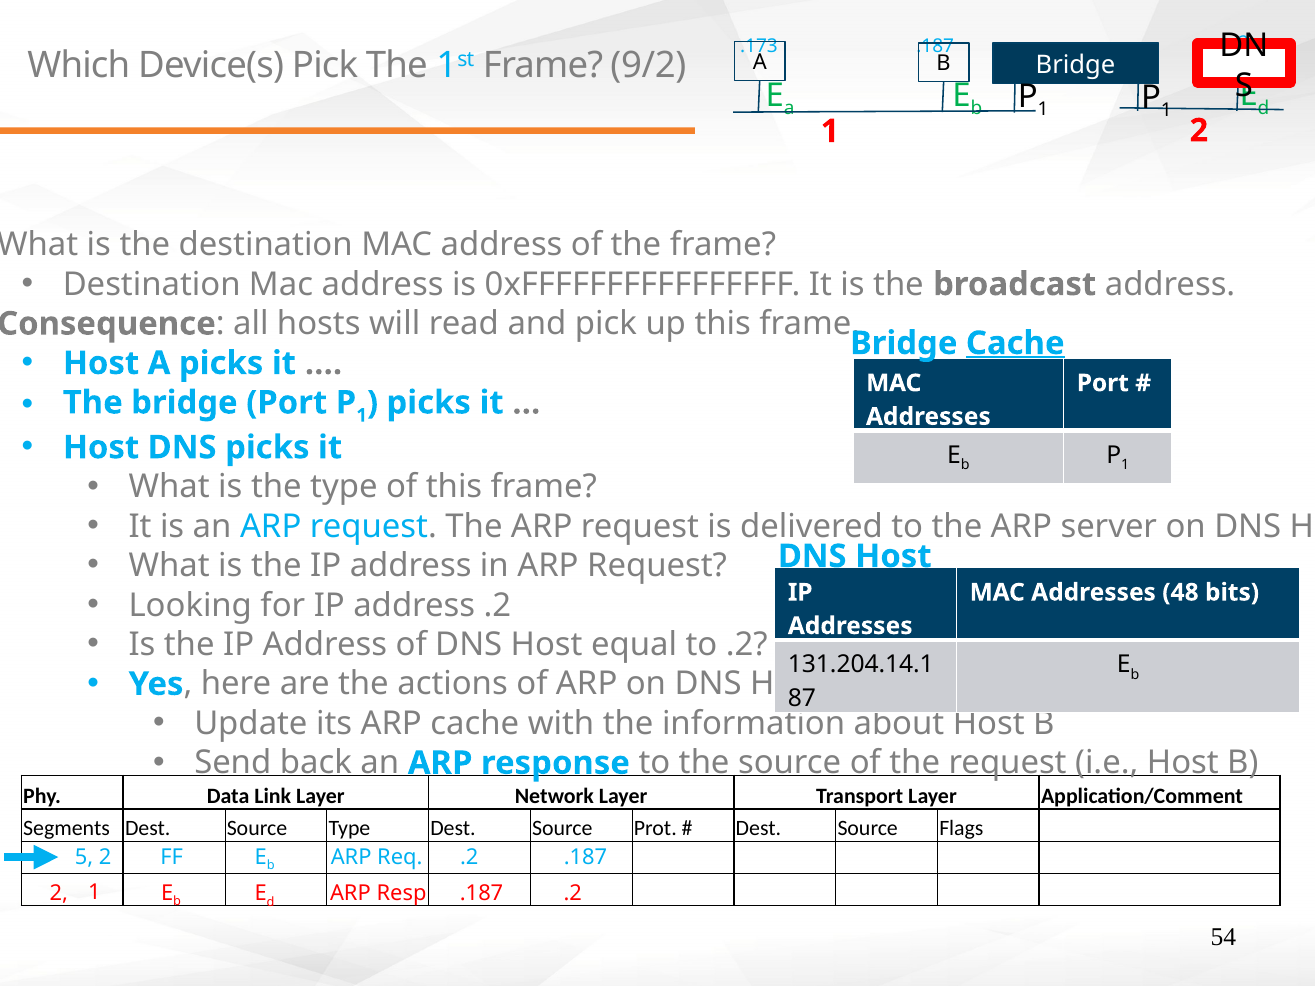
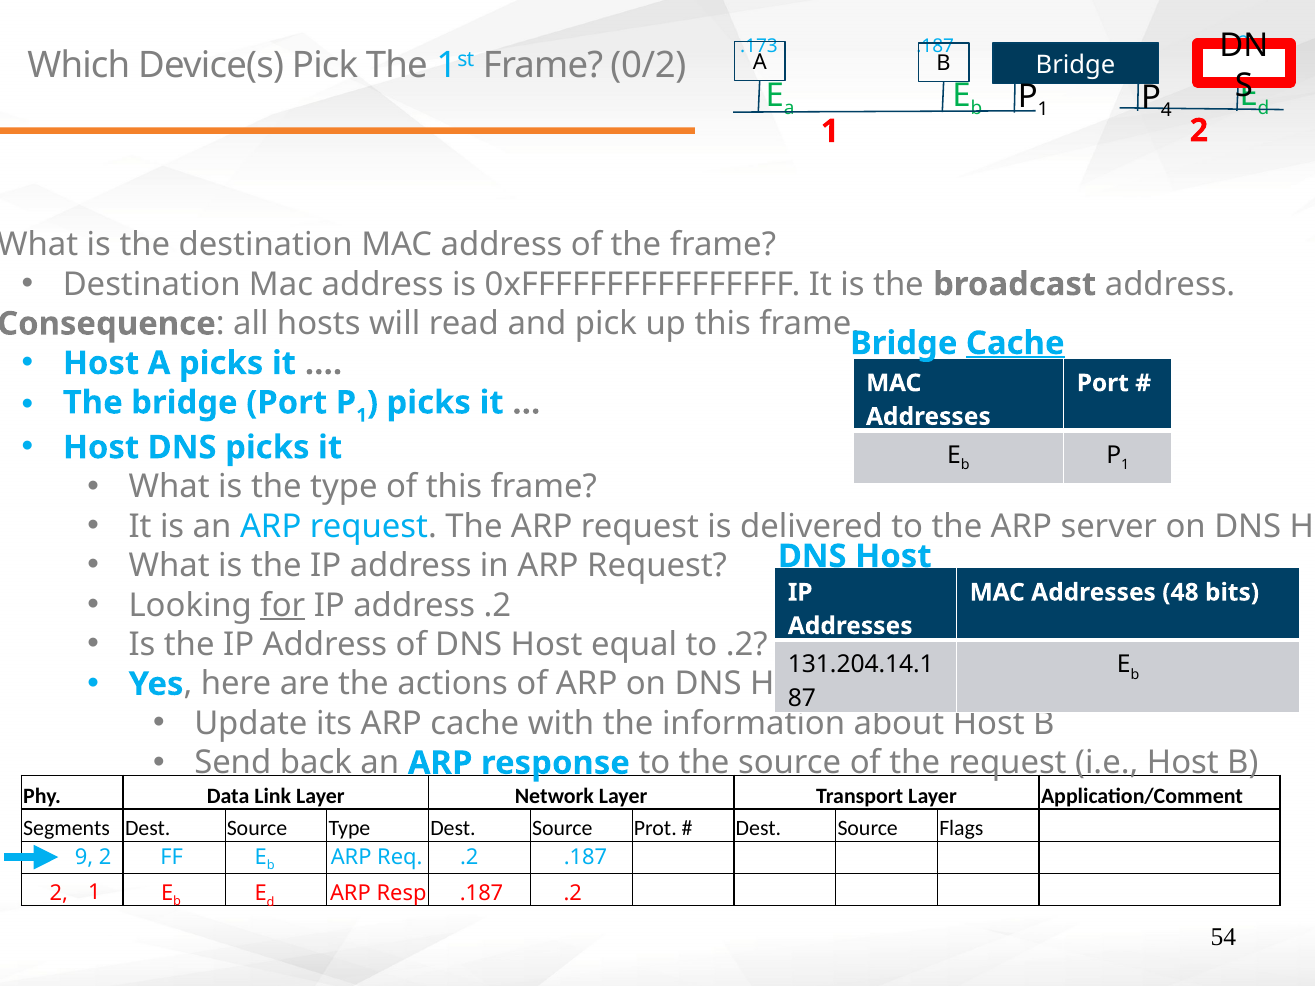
9/2: 9/2 -> 0/2 (648, 65)
1: 1 -> 4 (1166, 110)
for underline: none -> present (283, 605)
5: 5 -> 9 (84, 857)
